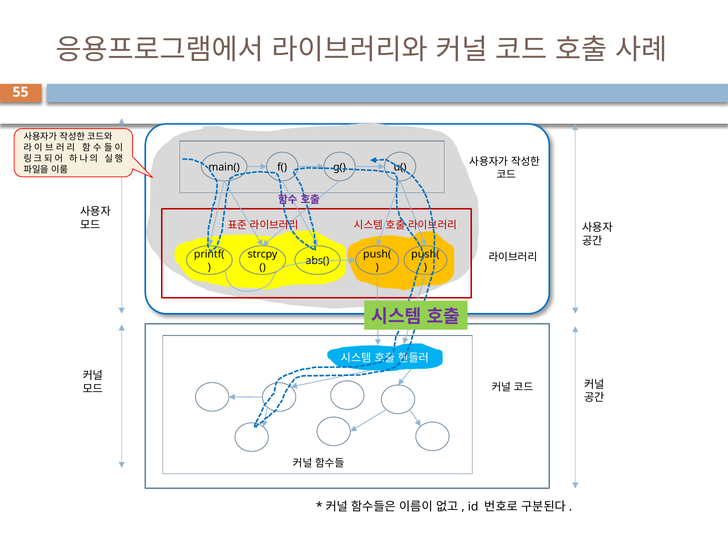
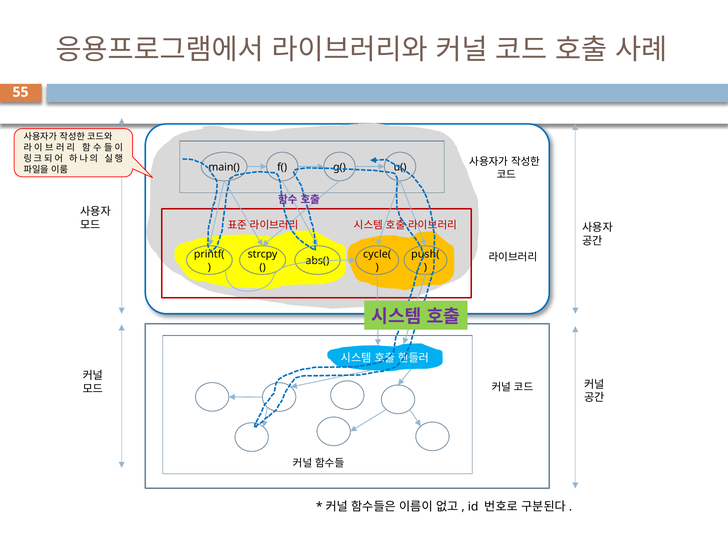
push(: push( -> cycle( (377, 254)
